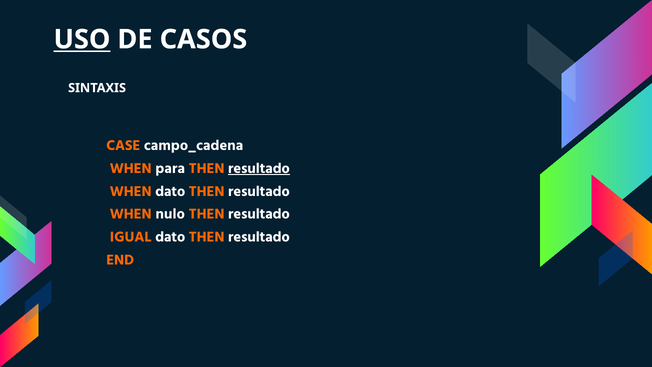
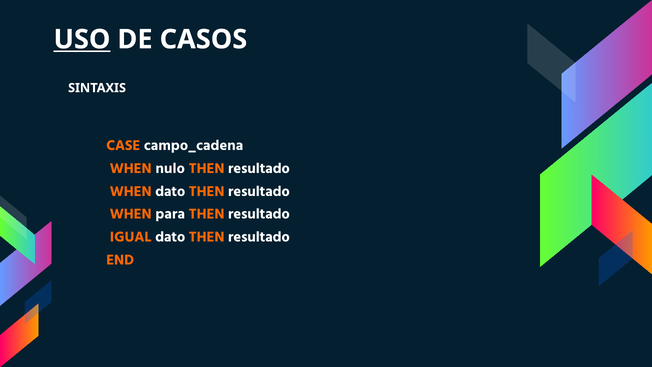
para: para -> nulo (170, 168)
resultado underline: present -> none (259, 168)
nulo: nulo -> para (170, 214)
